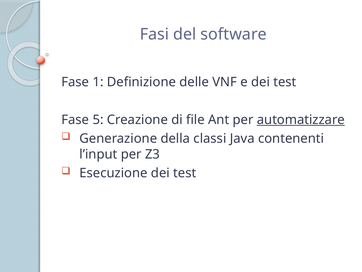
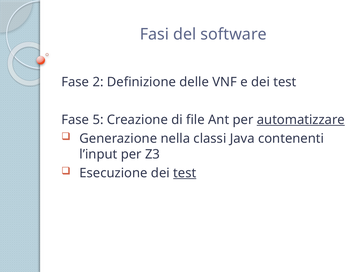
1: 1 -> 2 (98, 82)
della: della -> nella (175, 138)
test underline: none -> present (185, 173)
